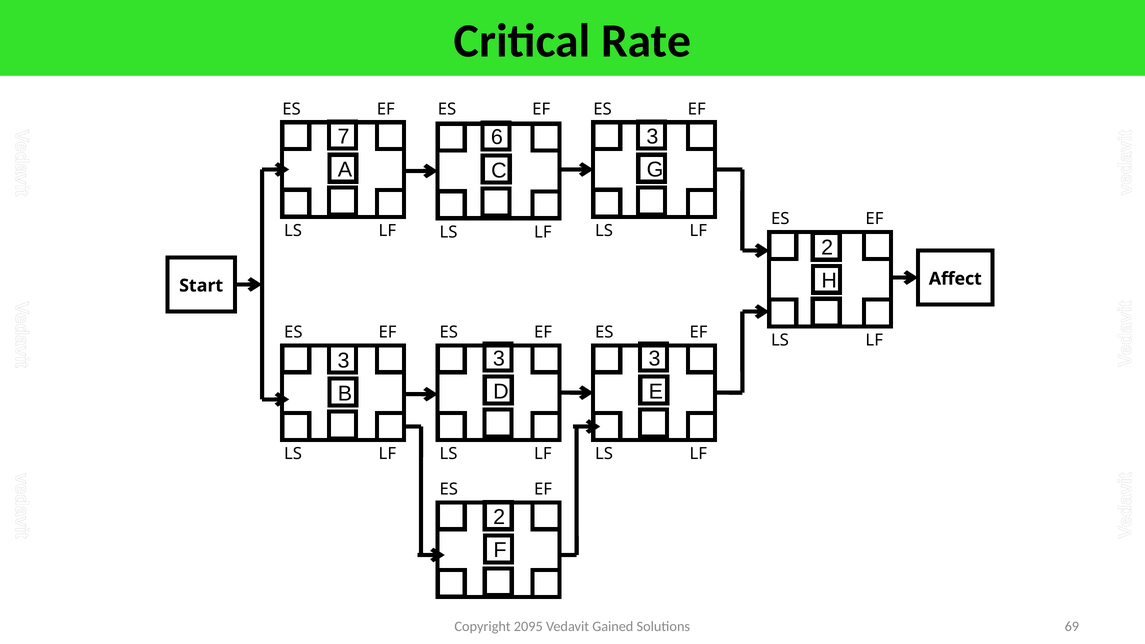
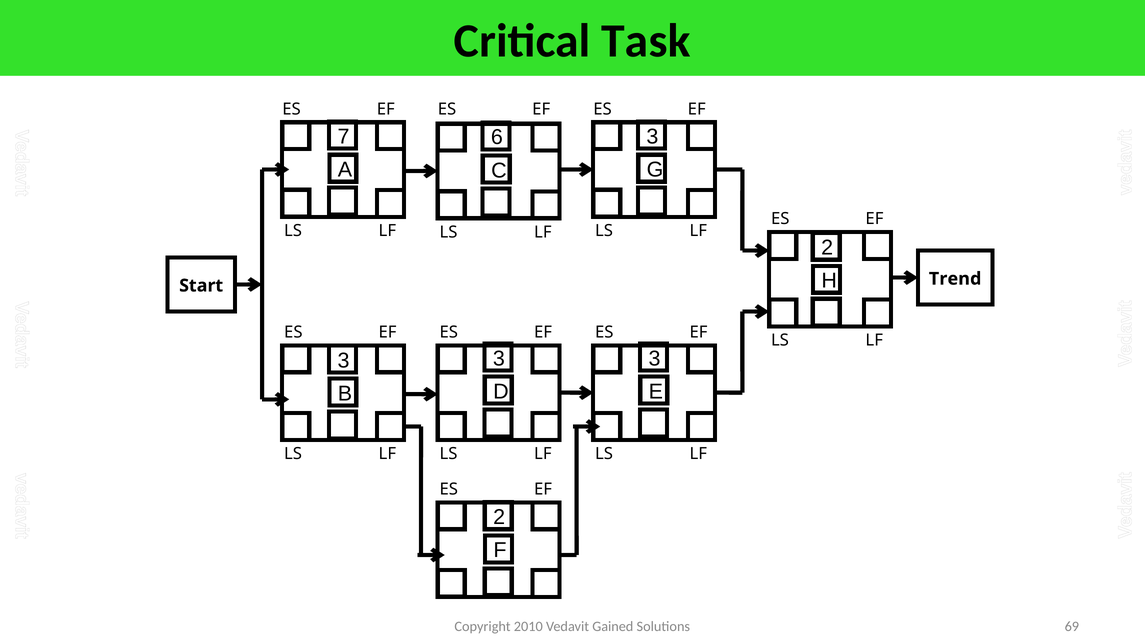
Rate: Rate -> Task (646, 41)
Affect: Affect -> Trend (955, 279)
2095: 2095 -> 2010 (528, 627)
